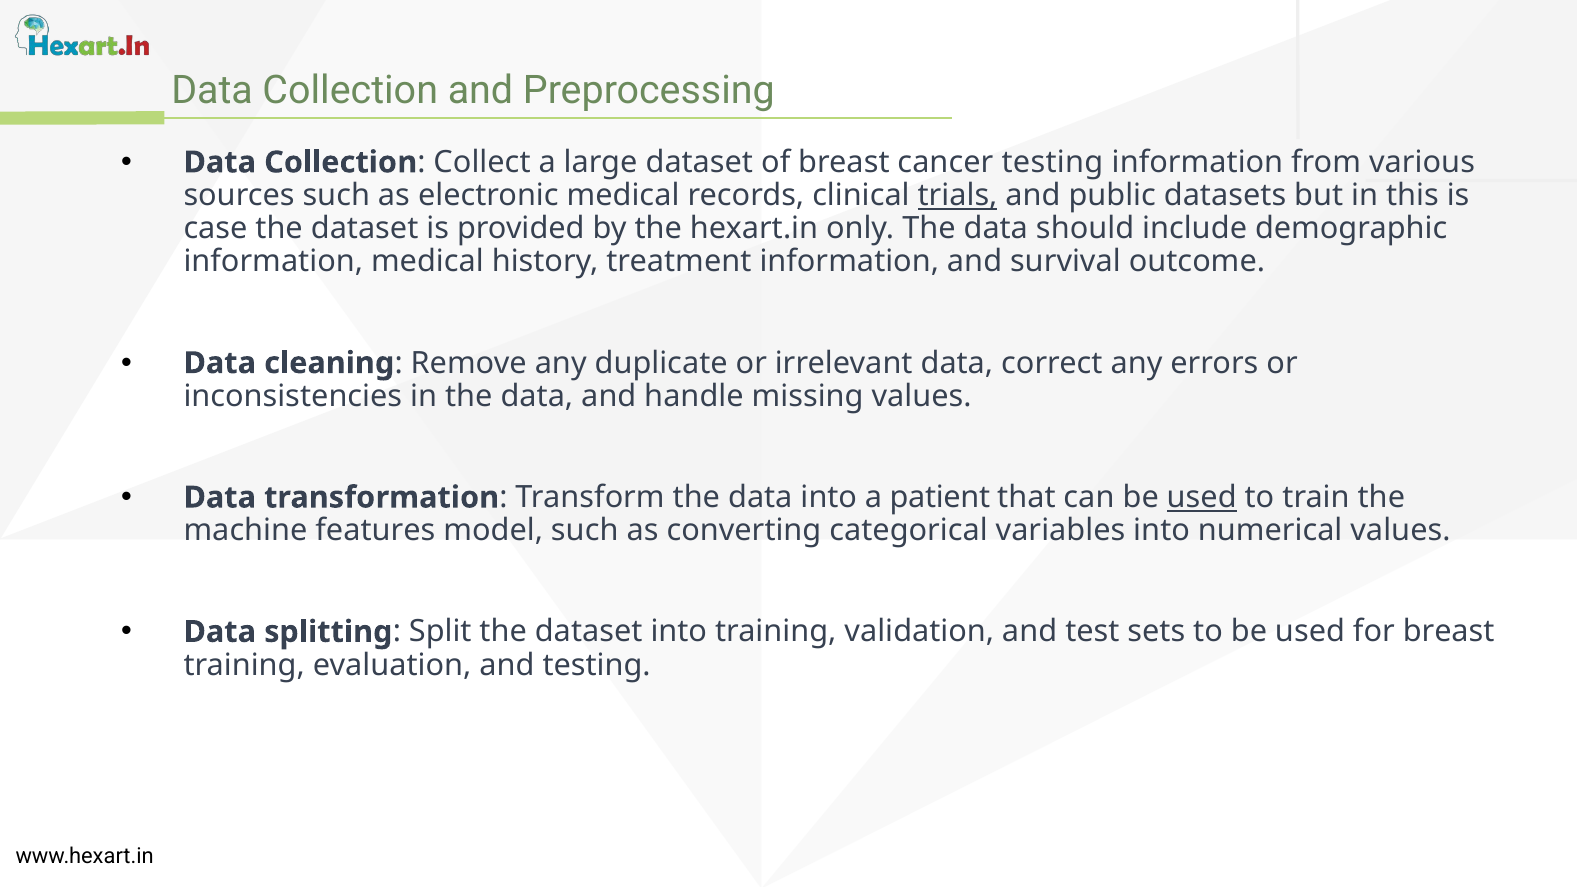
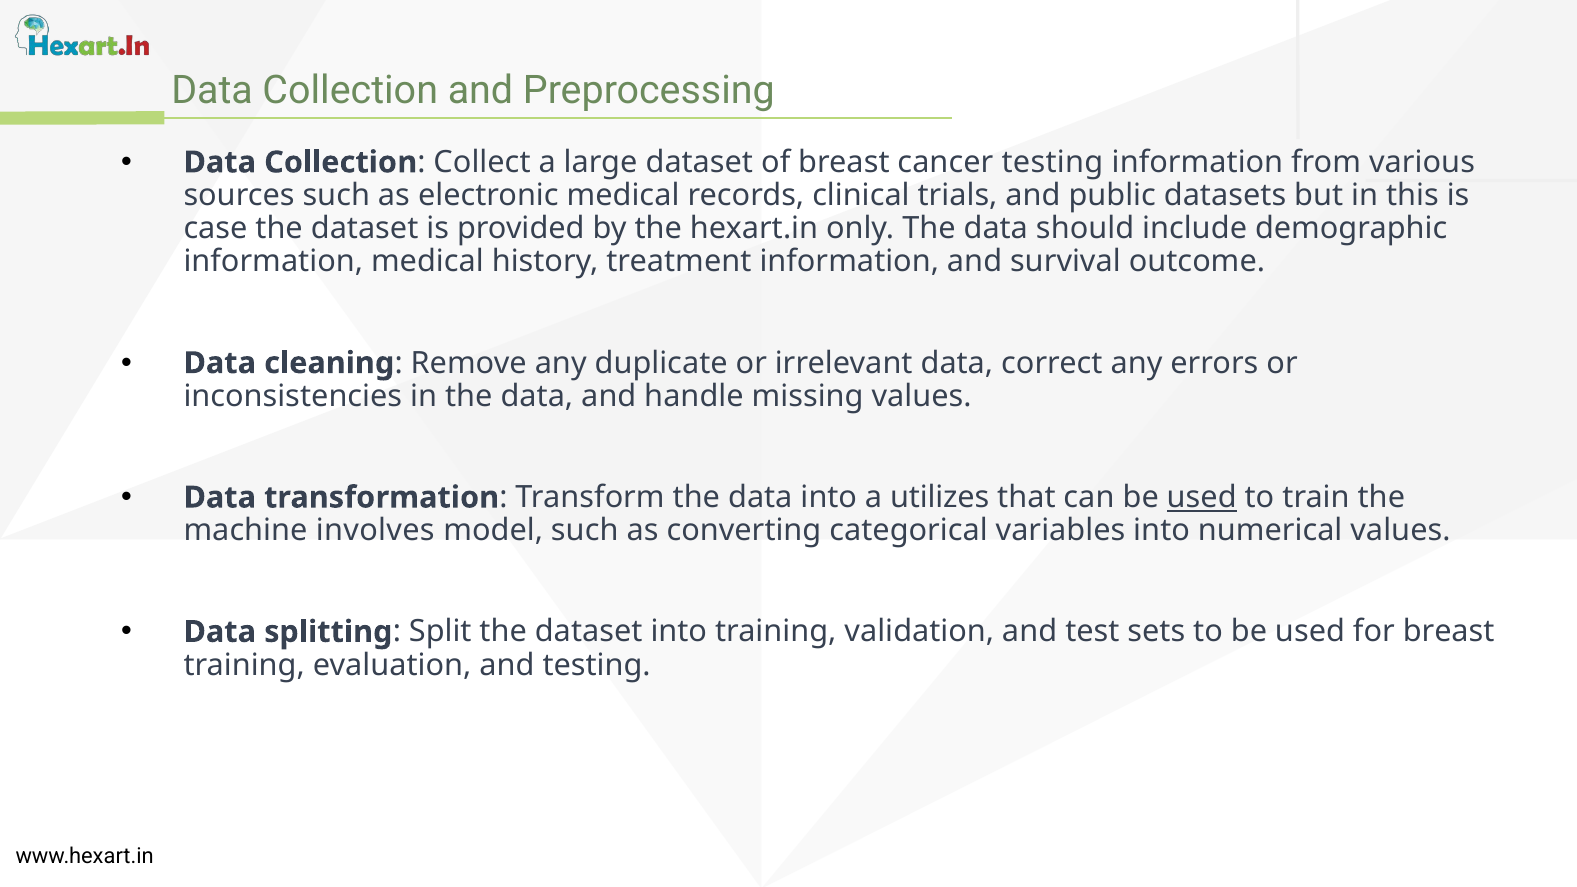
trials underline: present -> none (958, 196)
patient: patient -> utilizes (940, 498)
features: features -> involves (375, 531)
